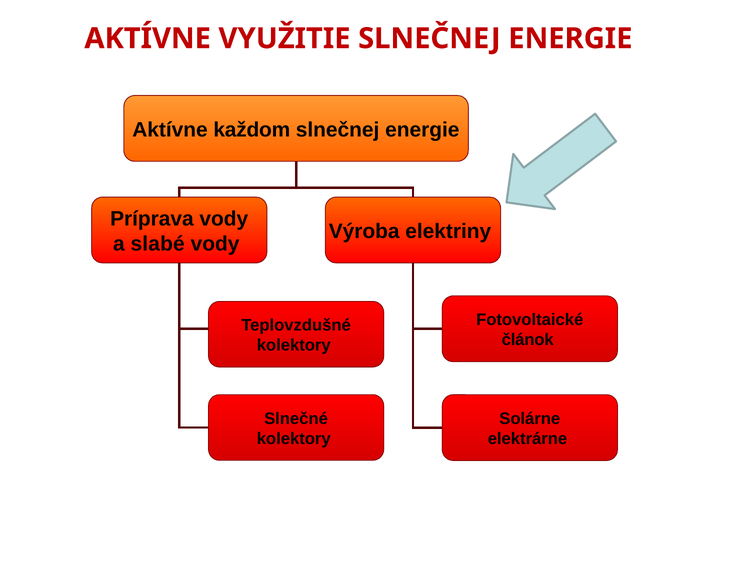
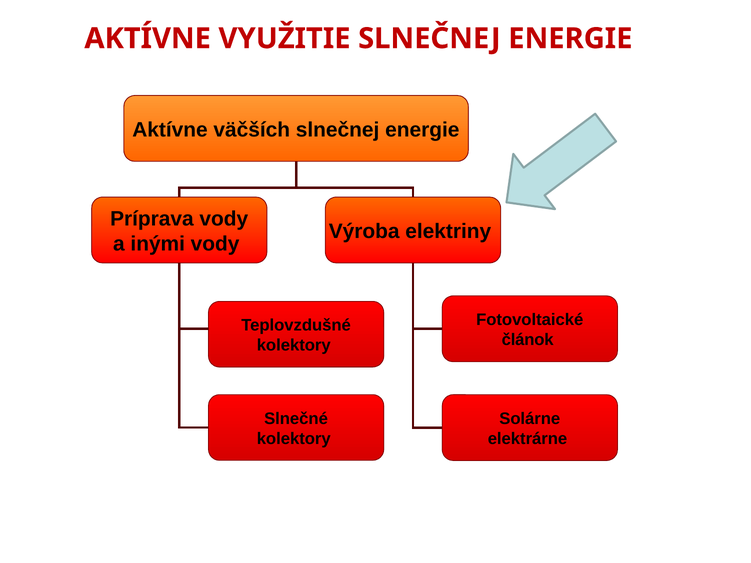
každom: každom -> väčších (252, 130)
slabé: slabé -> inými (158, 244)
